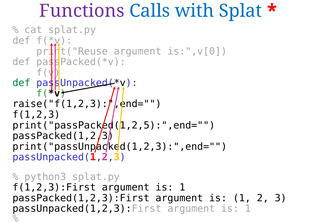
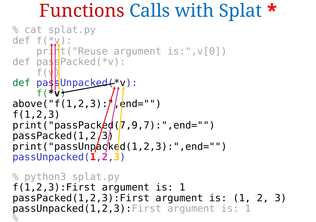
Functions colour: purple -> red (82, 11)
raise("f(1,2,3):",end=: raise("f(1,2,3):",end= -> above("f(1,2,3):",end= (87, 104)
print("passPacked(1,2,5):",end=: print("passPacked(1,2,5):",end= -> print("passPacked(7,9,7):",end= (114, 126)
